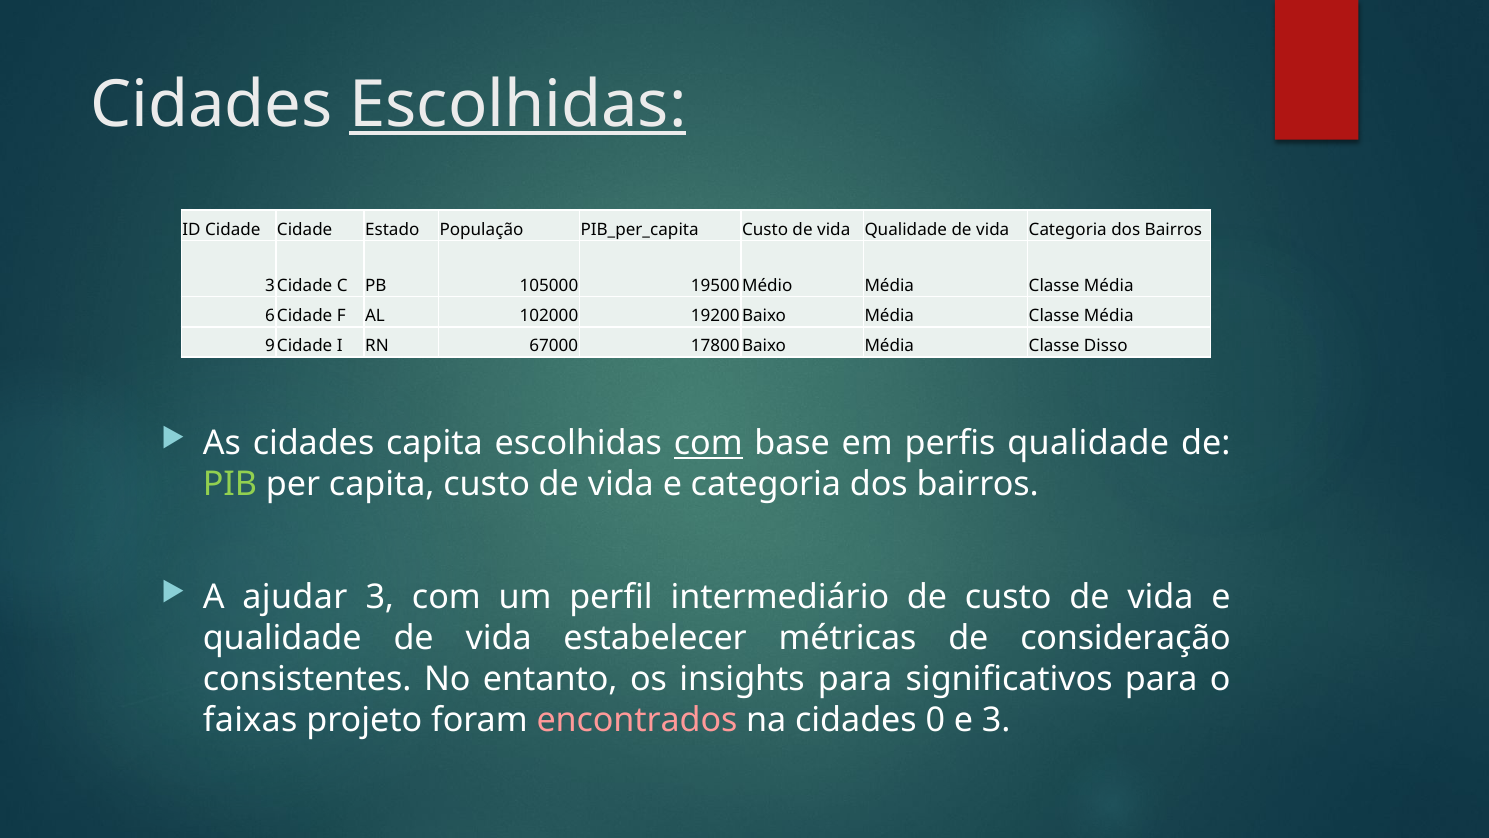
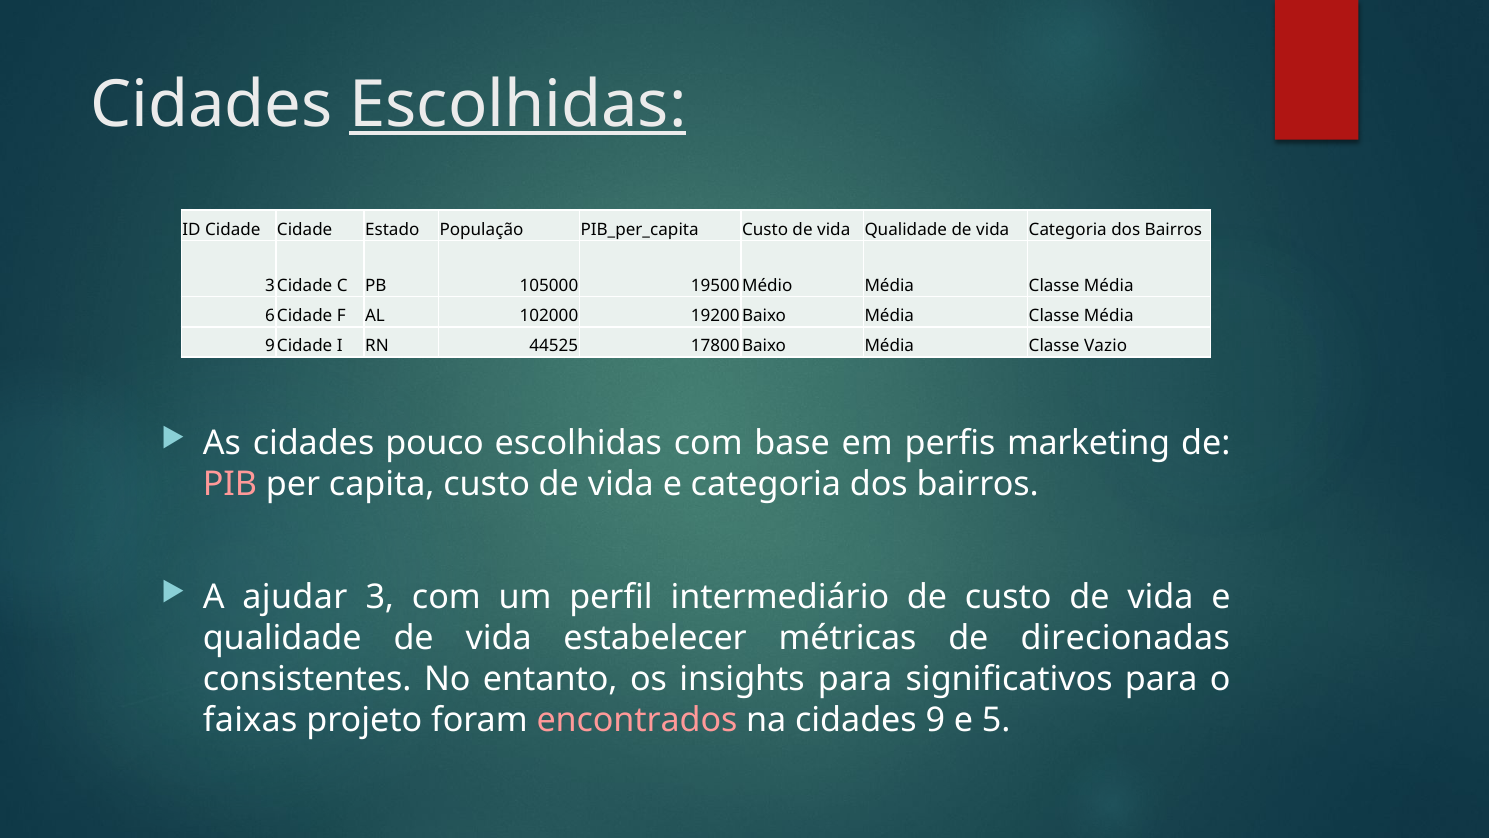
67000: 67000 -> 44525 (554, 346)
Disso: Disso -> Vazio (1106, 346)
cidades capita: capita -> pouco (435, 443)
com underline: present -> none (708, 443)
perfis qualidade: qualidade -> marketing (1089, 443)
PIB colour: light green -> pink (230, 484)
consideração: consideração -> direcionadas (1125, 638)
0: 0 -> 9 (935, 720)
e 3: 3 -> 5 (996, 720)
